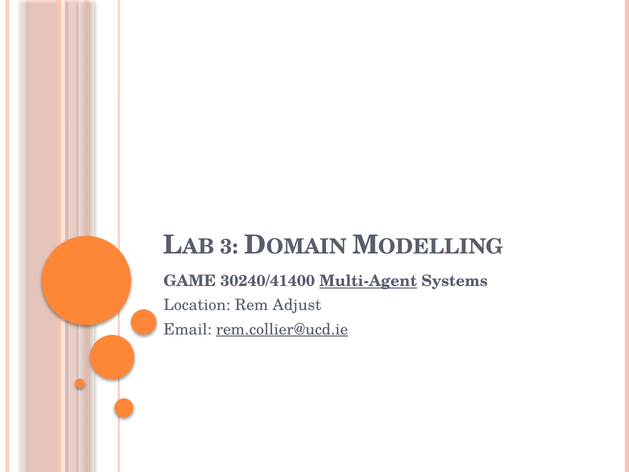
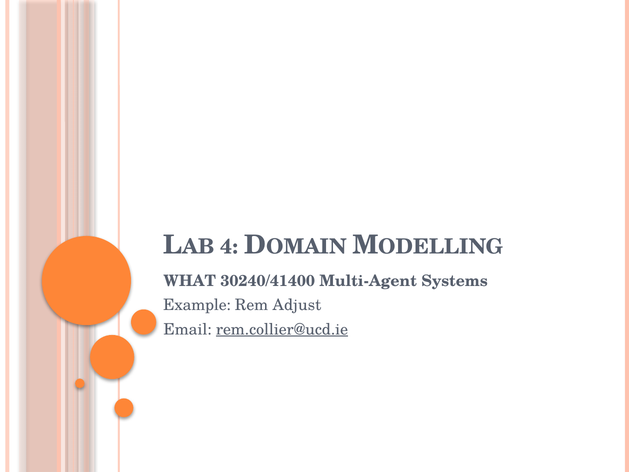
3: 3 -> 4 (229, 247)
GAME: GAME -> WHAT (190, 281)
Multi-Agent underline: present -> none (368, 281)
Location: Location -> Example (197, 305)
